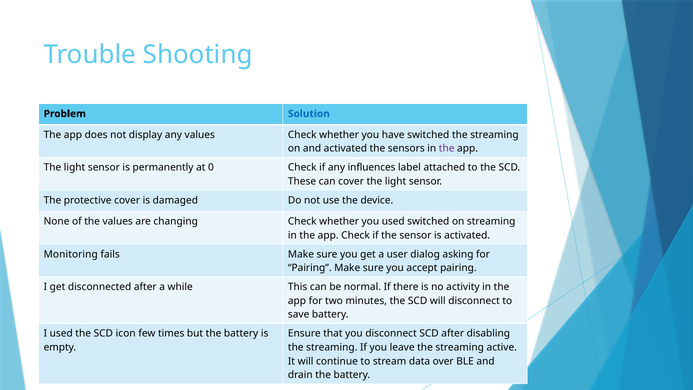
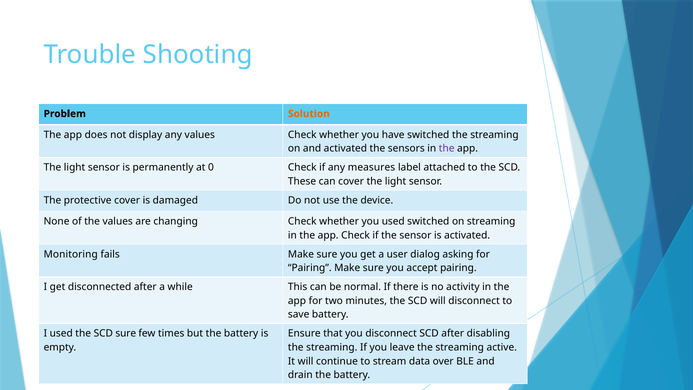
Solution colour: blue -> orange (309, 114)
influences: influences -> measures (372, 168)
SCD icon: icon -> sure (126, 333)
